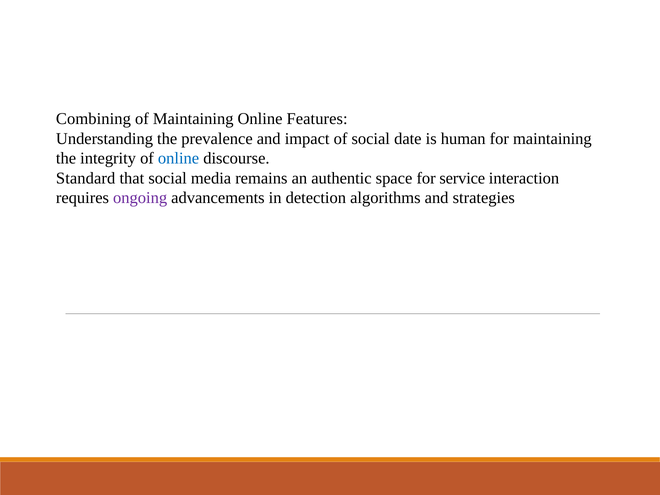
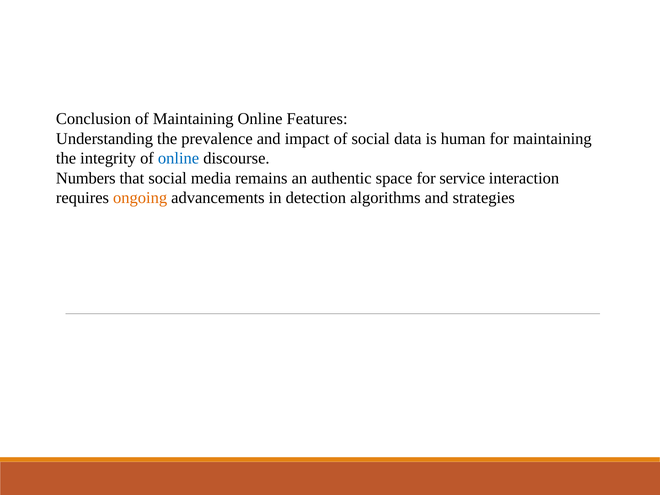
Combining: Combining -> Conclusion (93, 119)
date: date -> data (408, 139)
Standard: Standard -> Numbers (86, 178)
ongoing colour: purple -> orange (140, 198)
